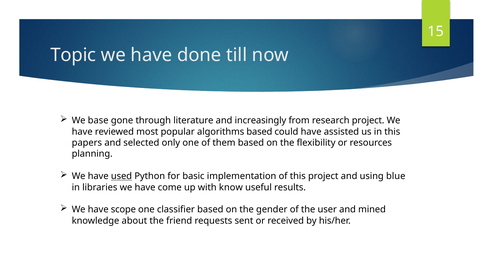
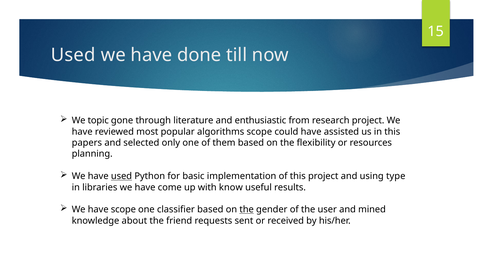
Topic: Topic -> Used (73, 55)
base: base -> topic (98, 120)
increasingly: increasingly -> enthusiastic (260, 120)
algorithms based: based -> scope (259, 131)
blue: blue -> type (396, 176)
the underline: none -> present (247, 209)
